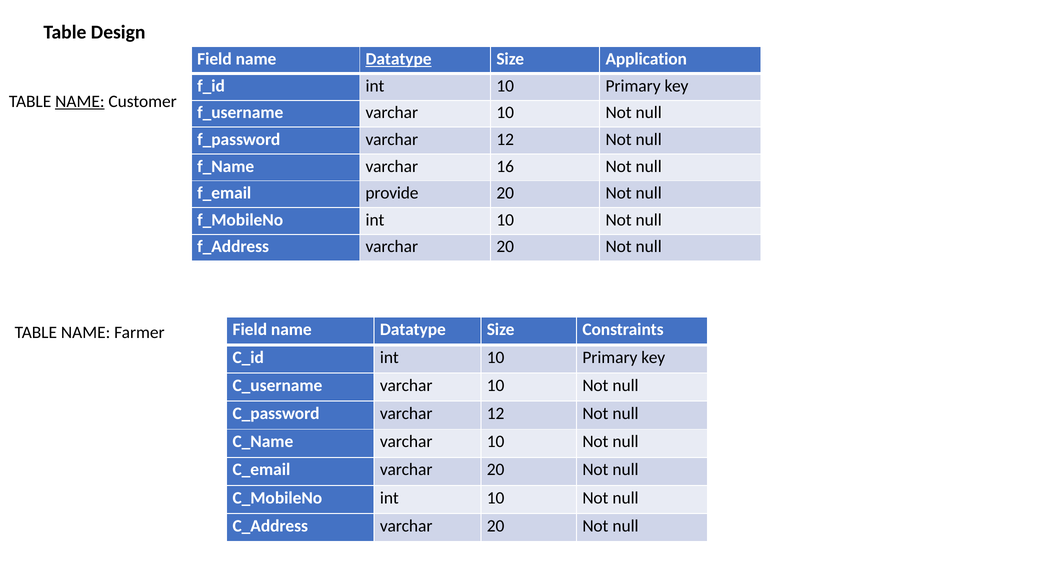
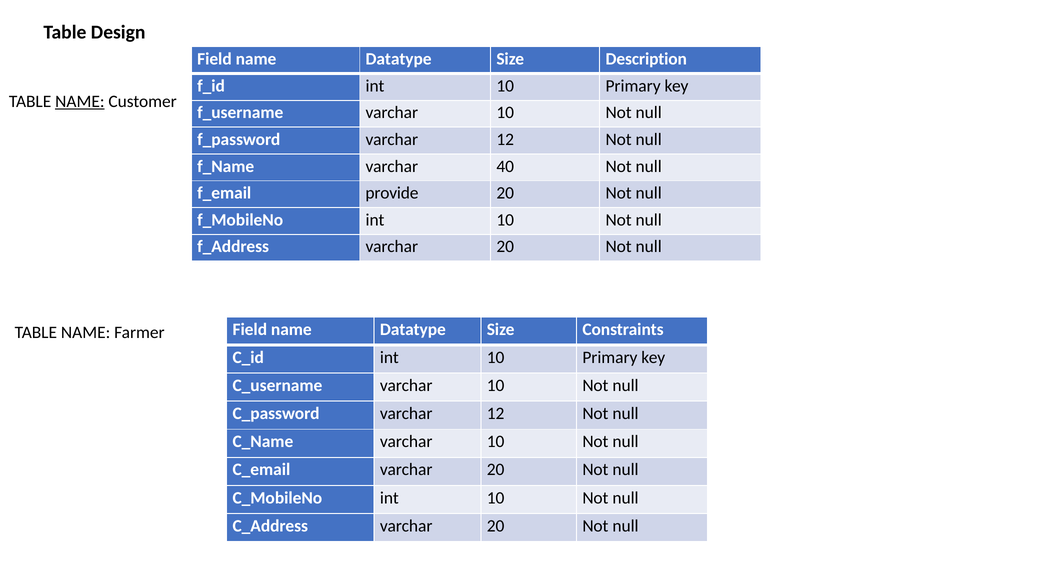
Datatype underline: present -> none (399, 59)
Application: Application -> Description (646, 59)
16: 16 -> 40 (505, 166)
